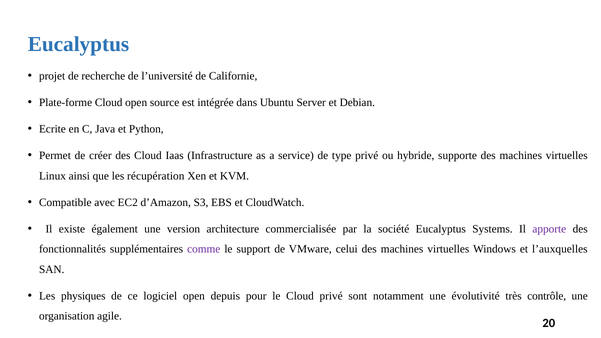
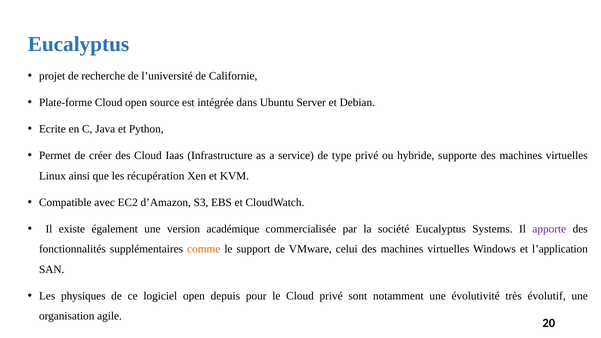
architecture: architecture -> académique (233, 229)
comme colour: purple -> orange (204, 249)
l’auxquelles: l’auxquelles -> l’application (560, 249)
contrôle: contrôle -> évolutif (547, 296)
